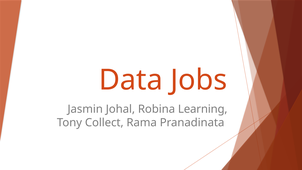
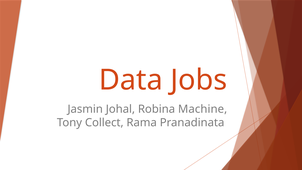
Learning: Learning -> Machine (203, 109)
